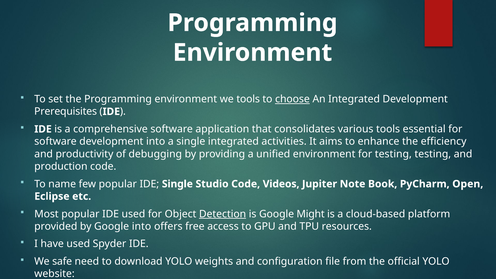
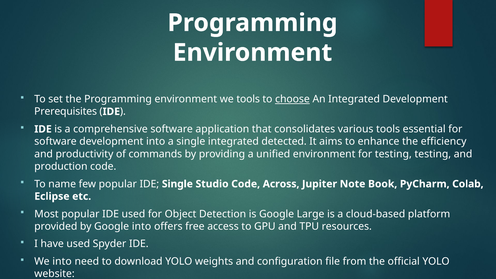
activities: activities -> detected (284, 142)
debugging: debugging -> commands (155, 154)
Videos: Videos -> Across (281, 184)
Open: Open -> Colab (468, 184)
Detection underline: present -> none (223, 214)
Might: Might -> Large (311, 214)
We safe: safe -> into (62, 261)
